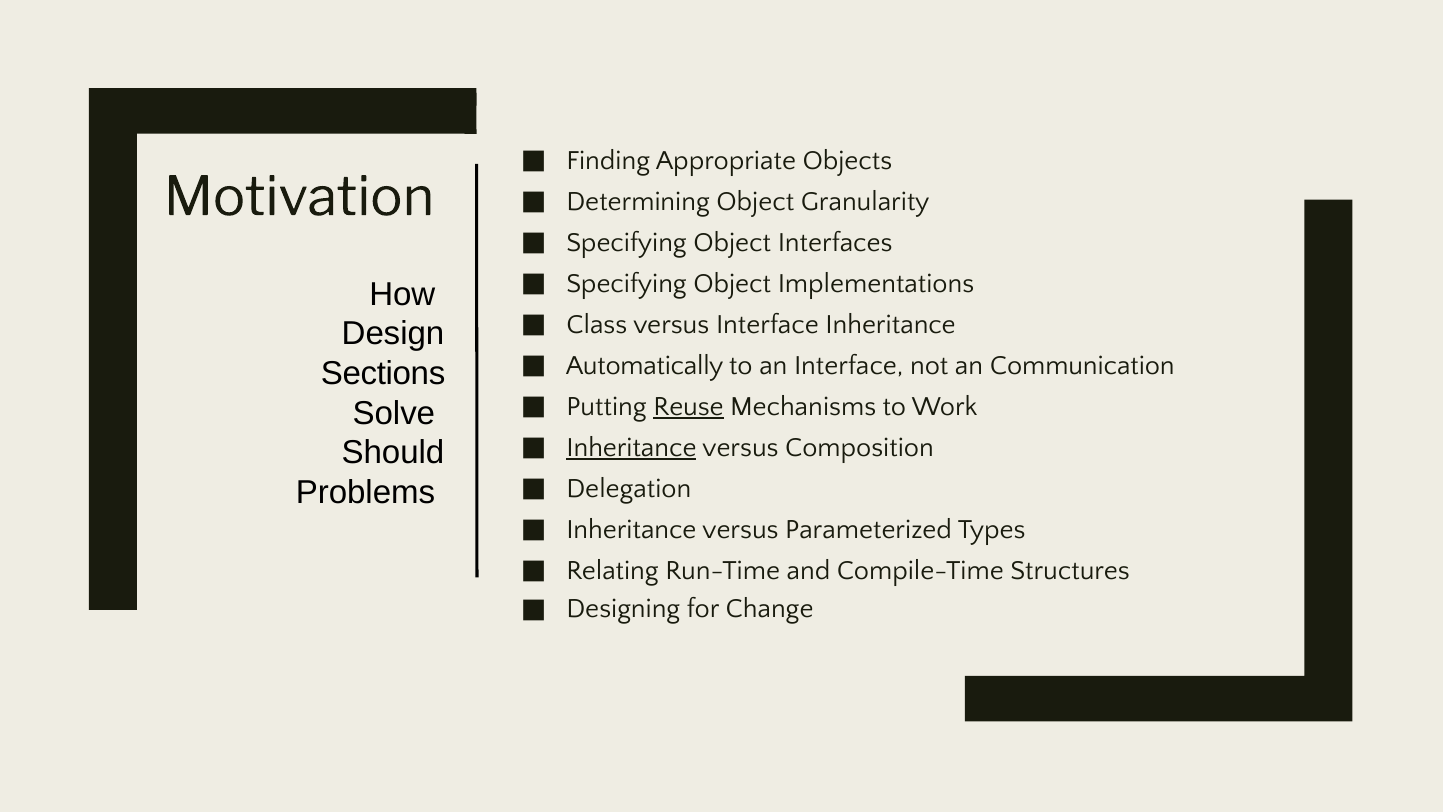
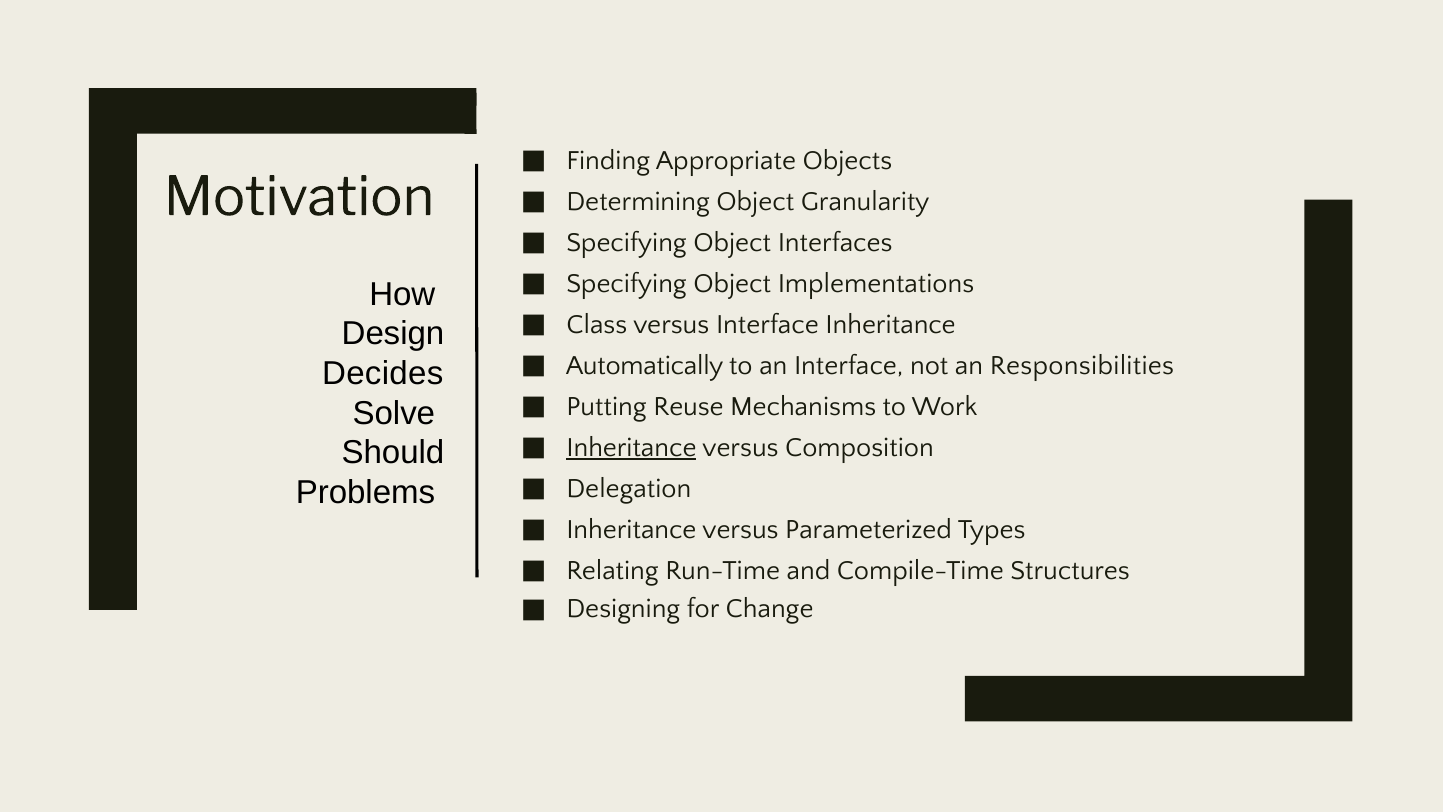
Communication: Communication -> Responsibilities (1082, 365)
Sections: Sections -> Decides (383, 373)
Reuse underline: present -> none (688, 406)
